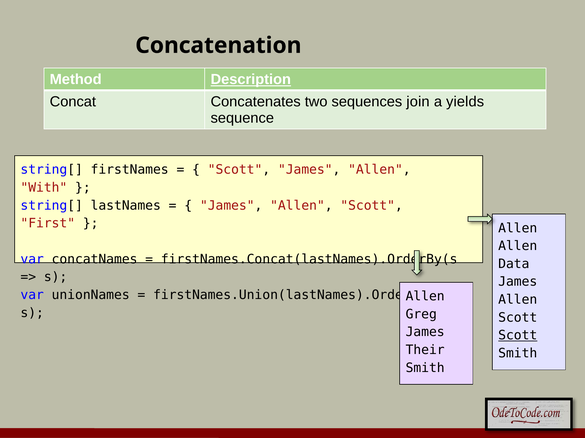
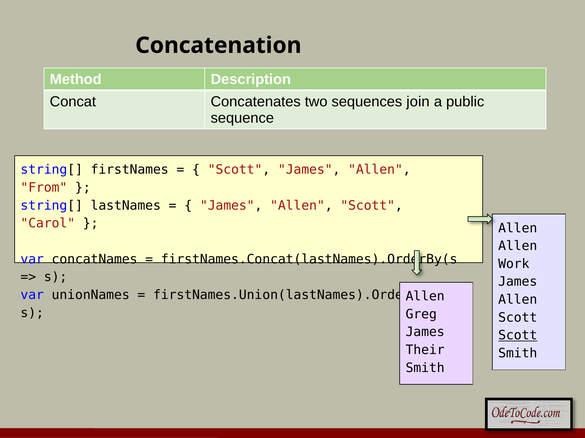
Description underline: present -> none (251, 80)
yields: yields -> public (465, 102)
With: With -> From (44, 188)
First: First -> Carol (48, 224)
Data: Data -> Work (514, 264)
